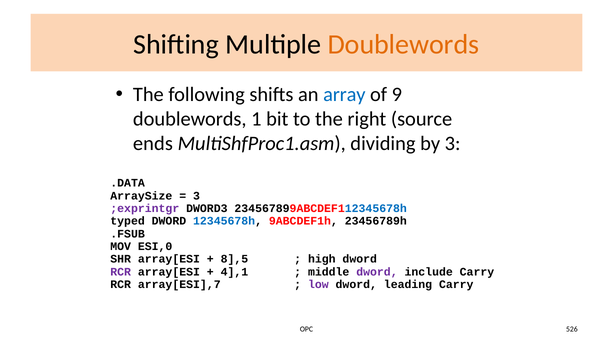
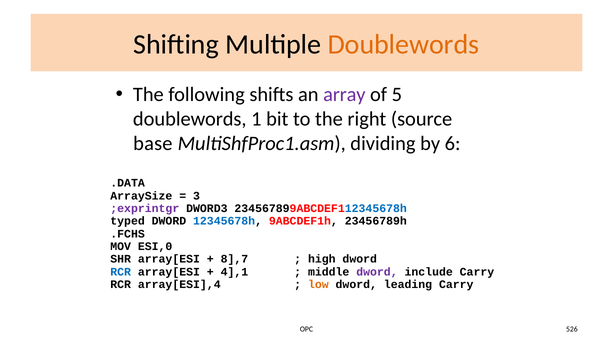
array colour: blue -> purple (344, 94)
9: 9 -> 5 (397, 94)
ends: ends -> base (153, 143)
by 3: 3 -> 6 (453, 143)
.FSUB: .FSUB -> .FCHS (128, 234)
8],5: 8],5 -> 8],7 (234, 259)
RCR colour: purple -> blue (121, 272)
array[ESI],7: array[ESI],7 -> array[ESI],4 (179, 284)
low colour: purple -> orange (318, 284)
